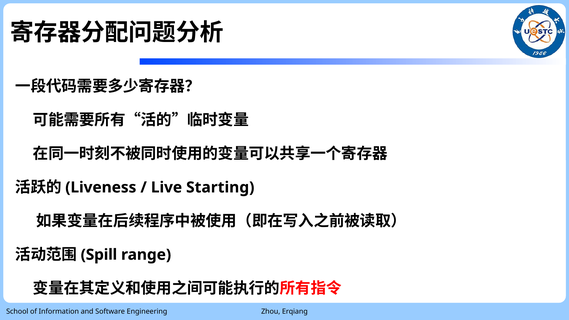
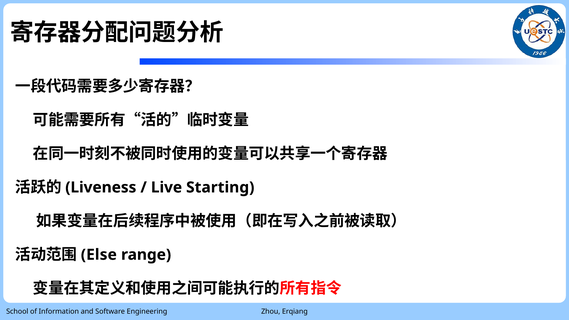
Spill: Spill -> Else (99, 255)
